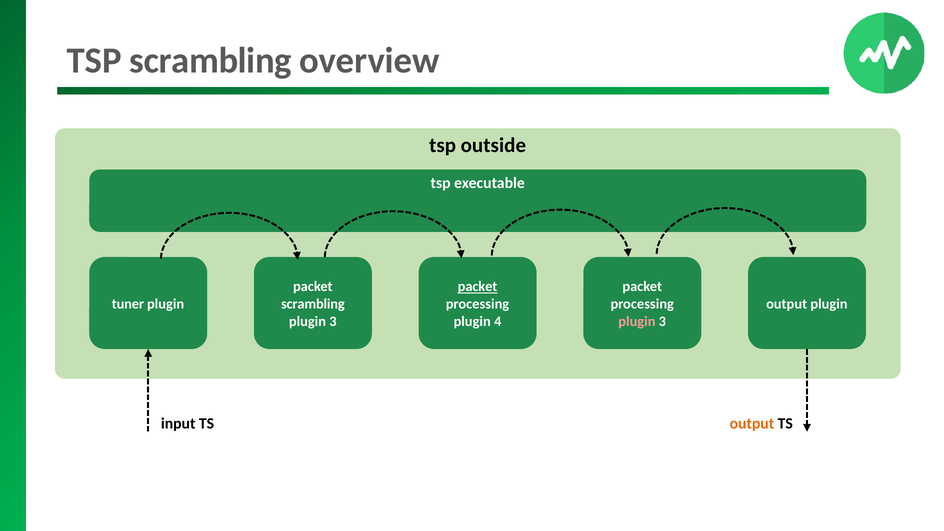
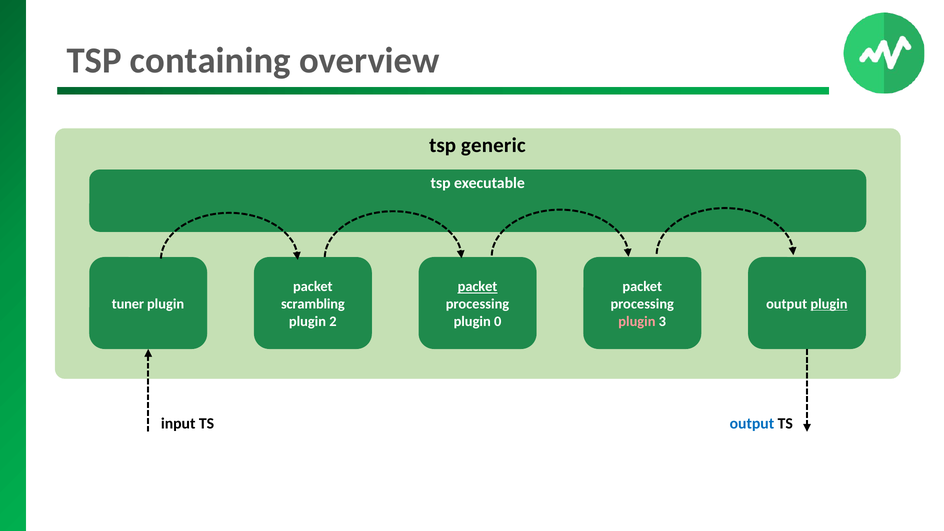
TSP scrambling: scrambling -> containing (210, 61)
outside: outside -> generic (493, 145)
plugin underline: none -> present (829, 304)
3: 3 -> 2 (333, 321)
4: 4 -> 0 (498, 321)
output colour: orange -> blue (752, 423)
